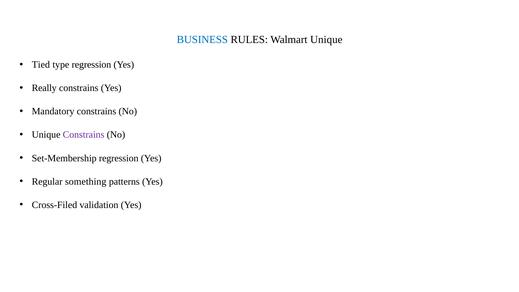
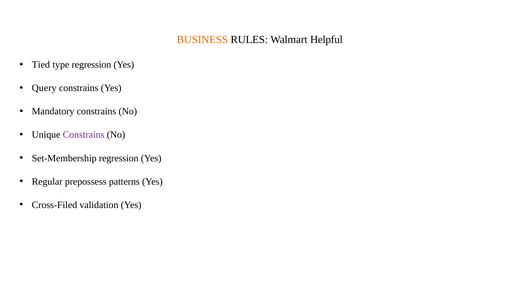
BUSINESS colour: blue -> orange (202, 39)
Walmart Unique: Unique -> Helpful (326, 39)
Really: Really -> Query (44, 88)
something: something -> prepossess (86, 181)
